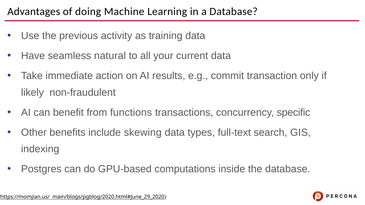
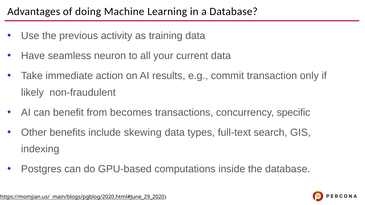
natural: natural -> neuron (110, 56)
functions: functions -> becomes (131, 113)
